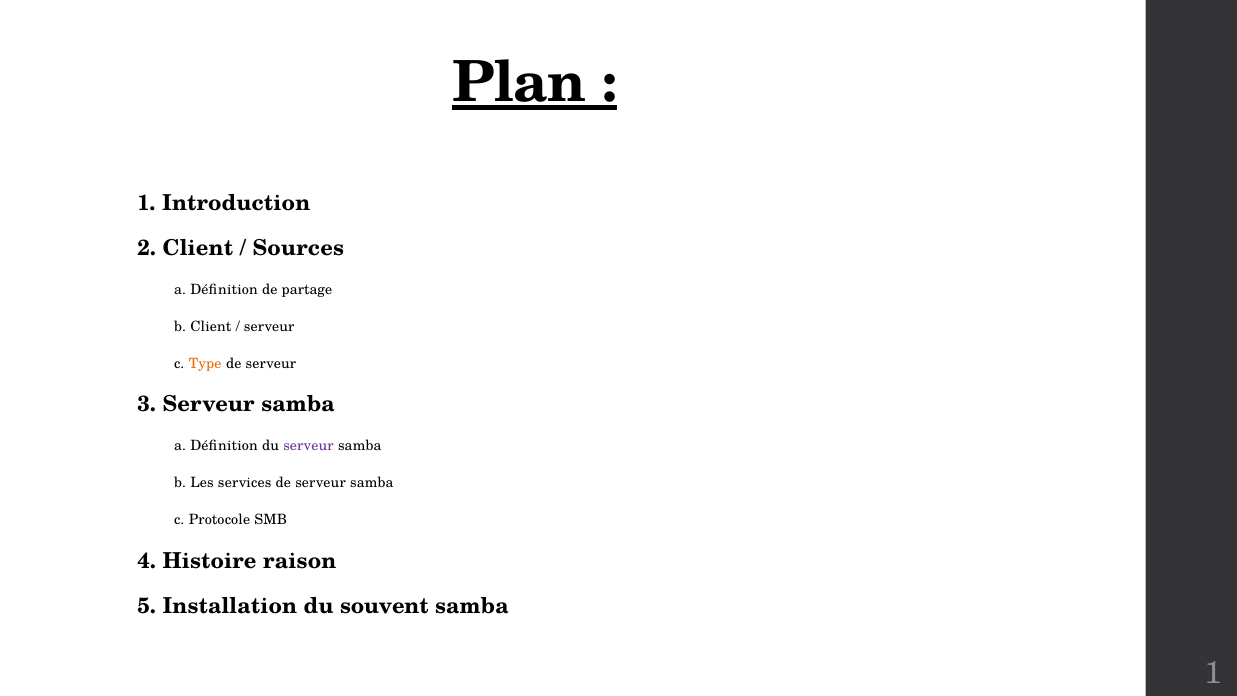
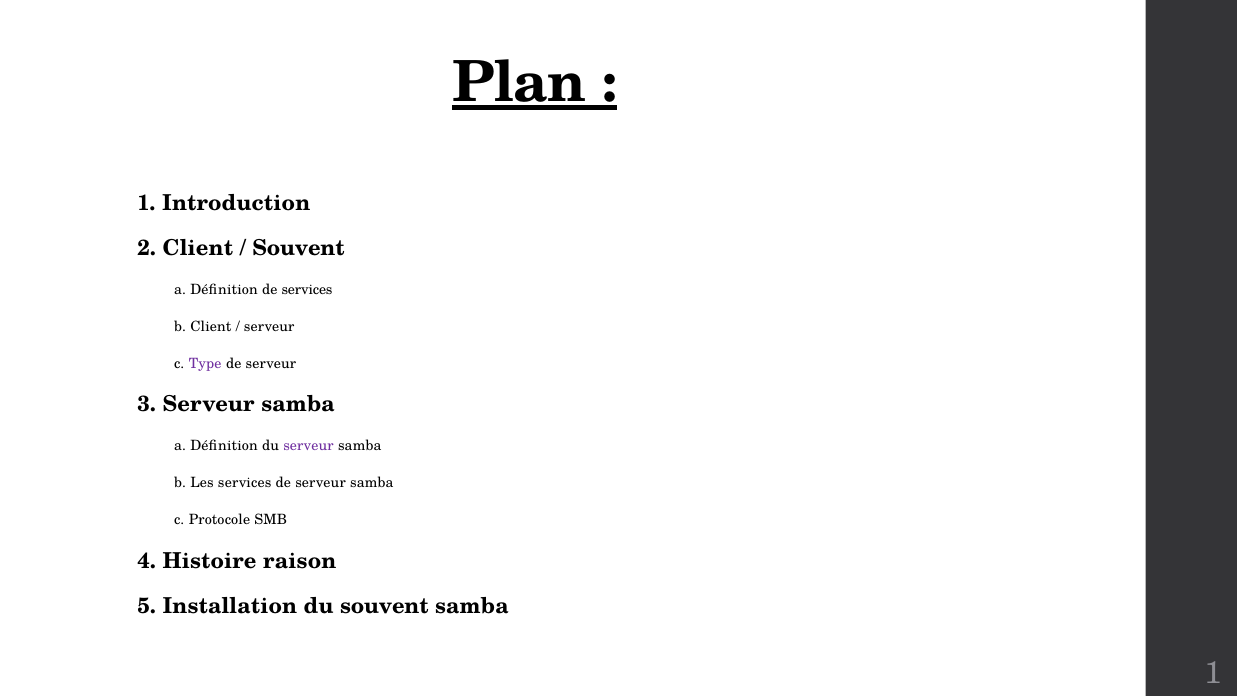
Sources: Sources -> Souvent (298, 249)
de partage: partage -> services (307, 290)
Type colour: orange -> purple (205, 363)
